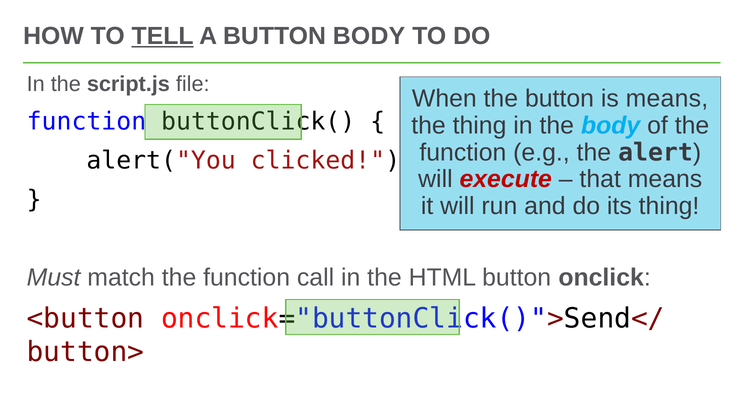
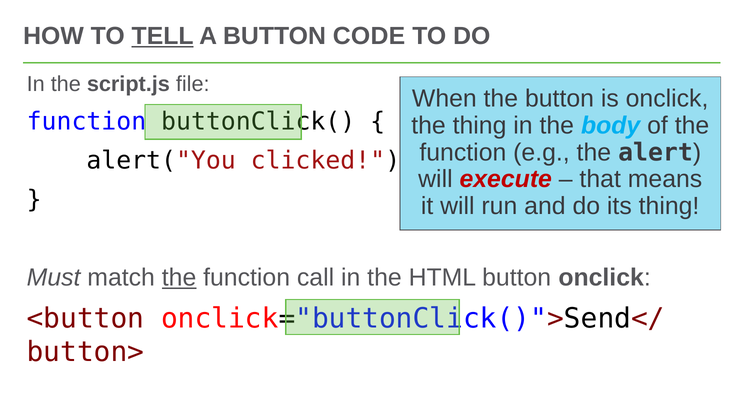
BUTTON BODY: BODY -> CODE (369, 36)
is means: means -> onclick (667, 99)
the underline: none -> present (179, 278)
